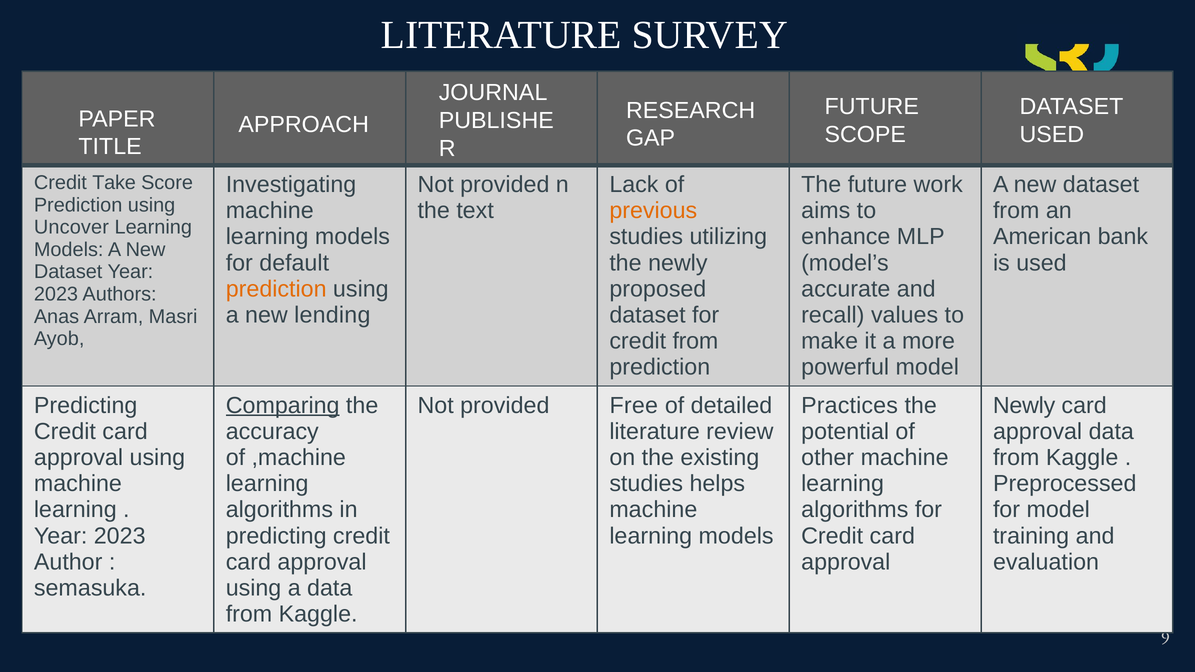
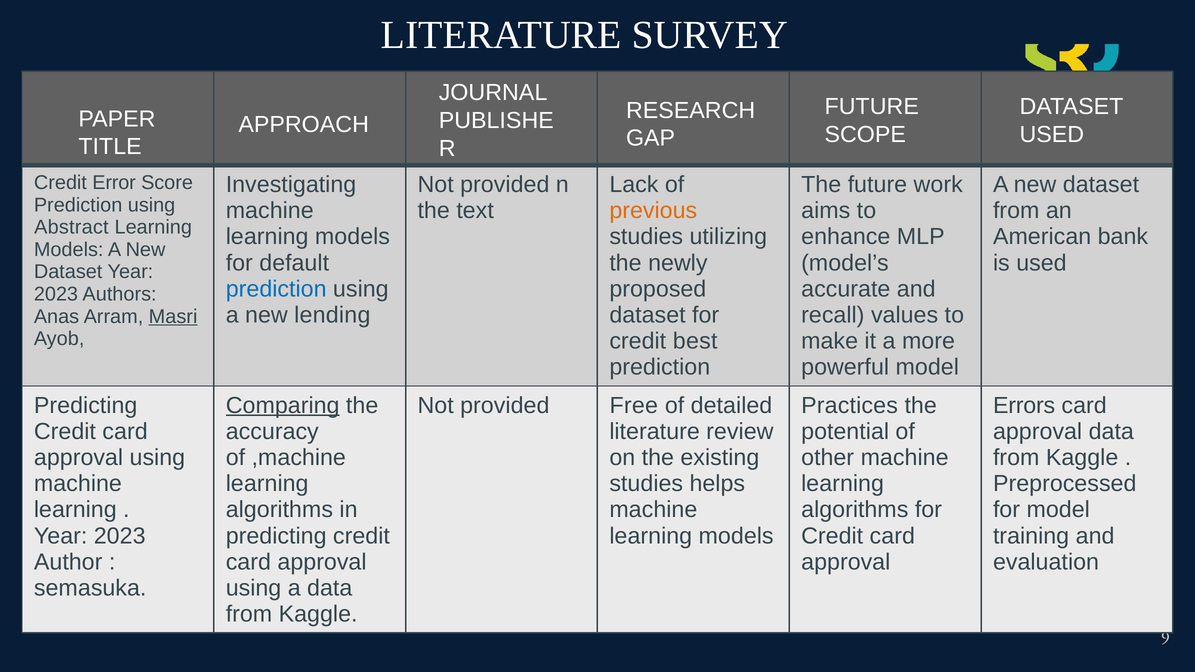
Take: Take -> Error (114, 183)
Uncover: Uncover -> Abstract (71, 227)
prediction colour: orange -> blue (276, 289)
Masri underline: none -> present (173, 317)
credit from: from -> best (695, 341)
Newly: Newly -> Errors (1024, 406)
